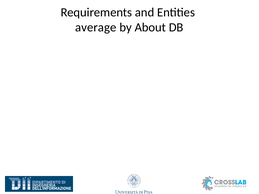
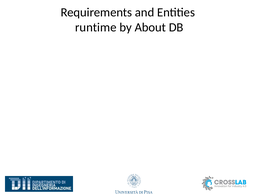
average: average -> runtime (96, 27)
